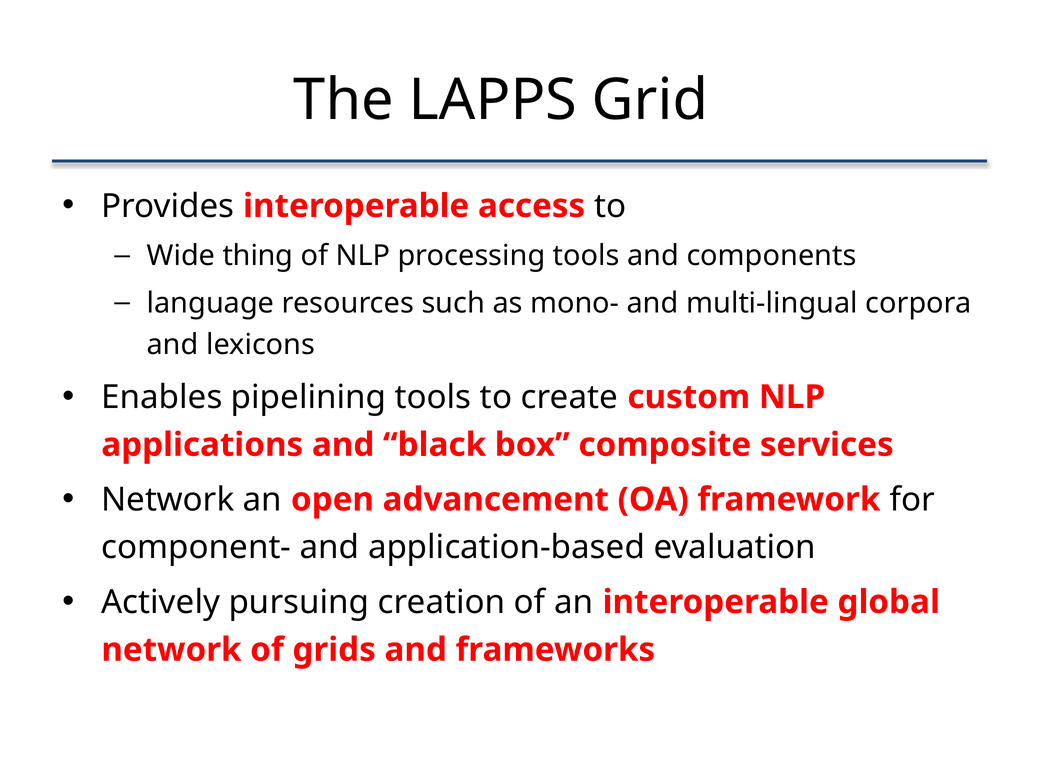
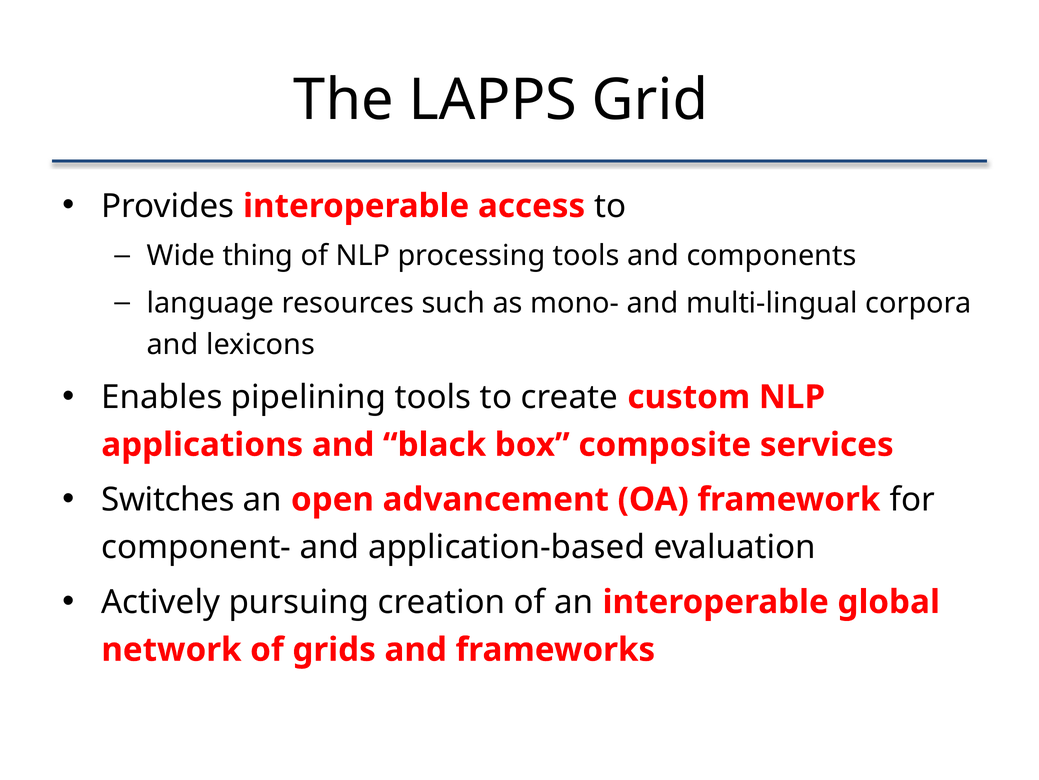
Network: Network -> Switches (168, 499)
